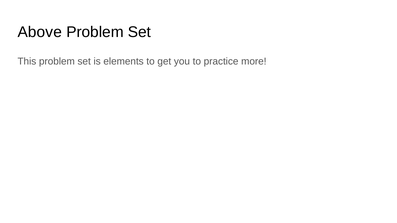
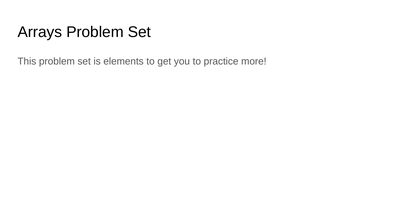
Above: Above -> Arrays (40, 32)
